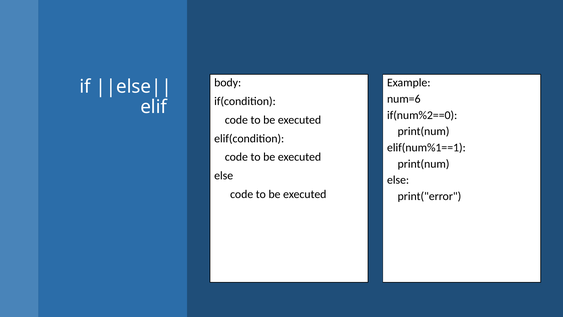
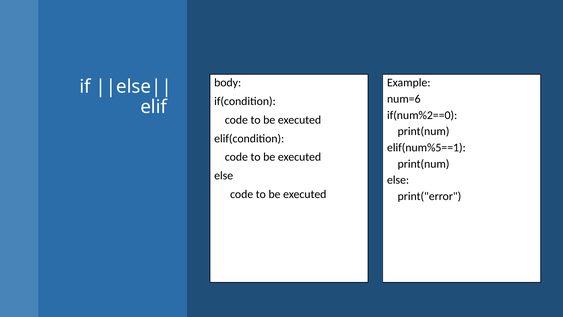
elif(num%1==1: elif(num%1==1 -> elif(num%5==1 (426, 148)
